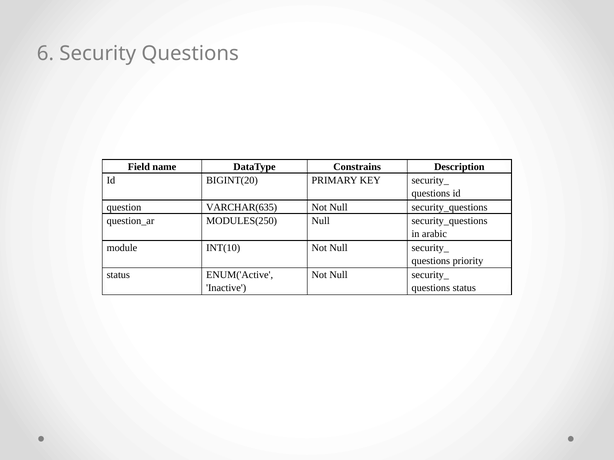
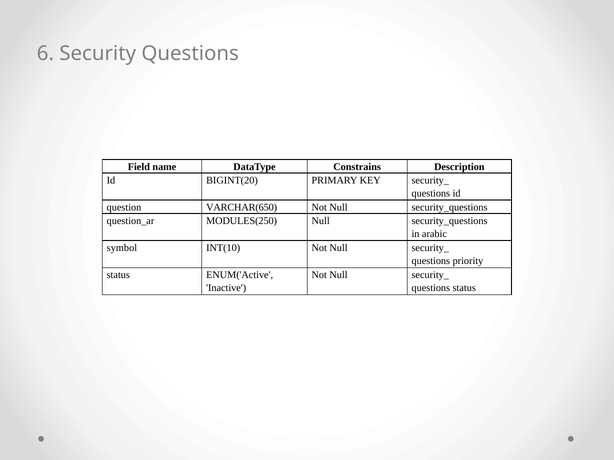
VARCHAR(635: VARCHAR(635 -> VARCHAR(650 (242, 208)
module: module -> symbol (122, 248)
